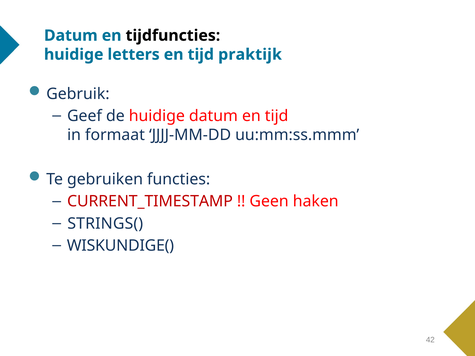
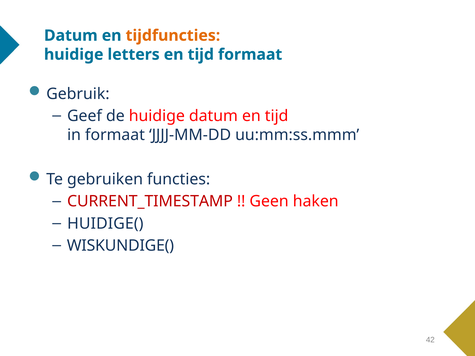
tijdfuncties colour: black -> orange (173, 36)
tijd praktijk: praktijk -> formaat (250, 55)
STRINGS(: STRINGS( -> HUIDIGE( (105, 224)
